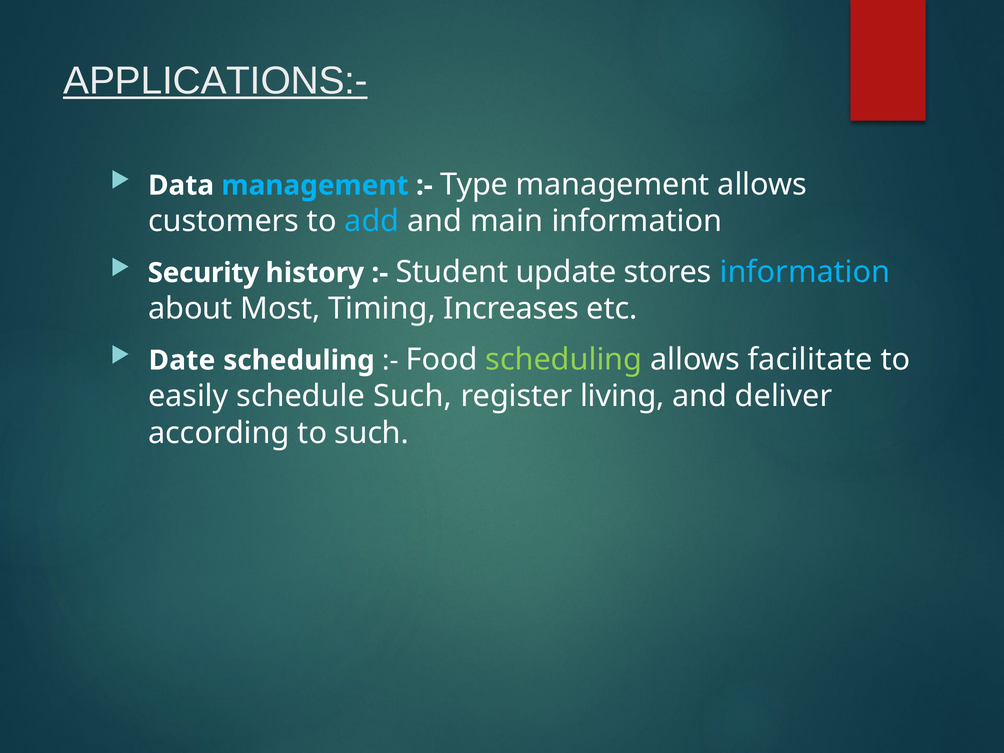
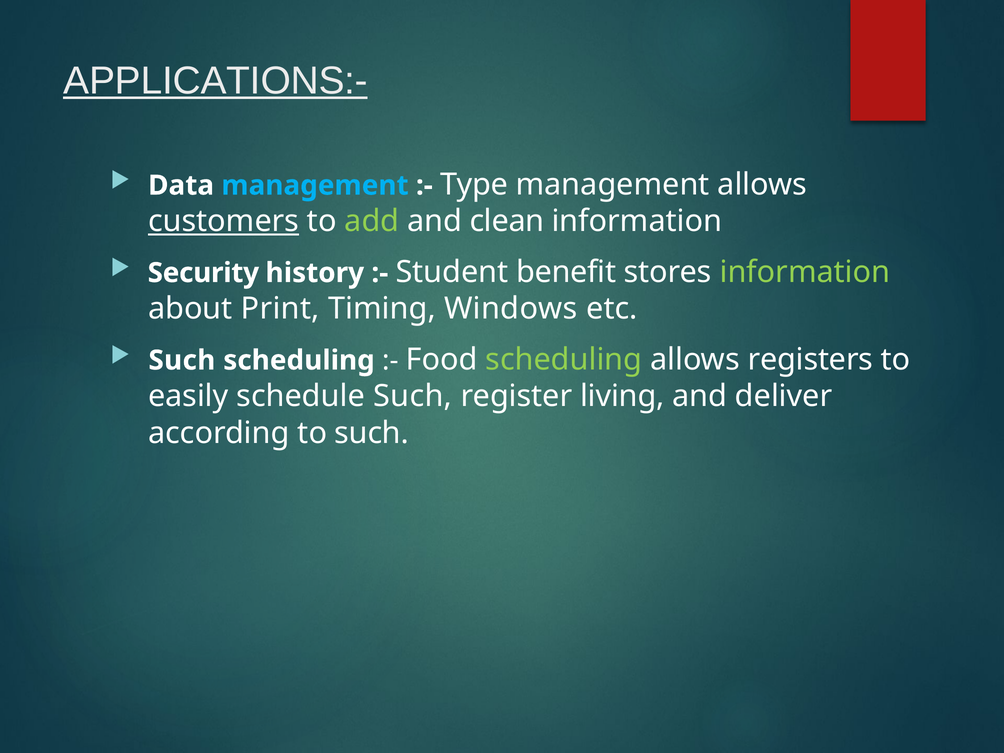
customers underline: none -> present (224, 221)
add colour: light blue -> light green (372, 221)
main: main -> clean (507, 221)
update: update -> benefit (566, 272)
information colour: light blue -> light green (805, 272)
Most: Most -> Print (280, 309)
Increases: Increases -> Windows (511, 309)
Date: Date -> Such (182, 360)
facilitate: facilitate -> registers (810, 359)
